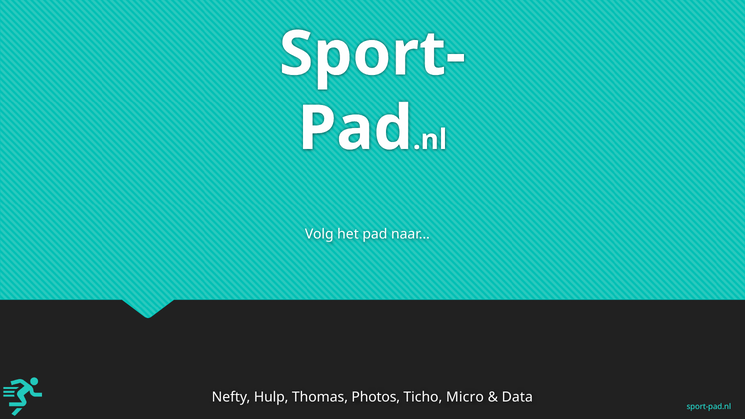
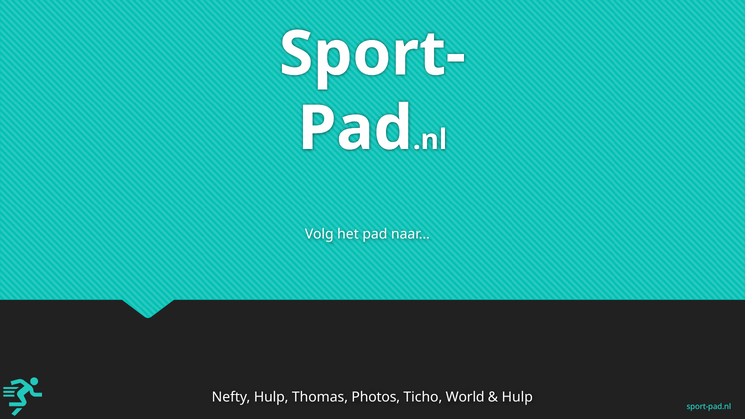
Micro: Micro -> World (465, 397)
Data: Data -> Hulp (517, 397)
